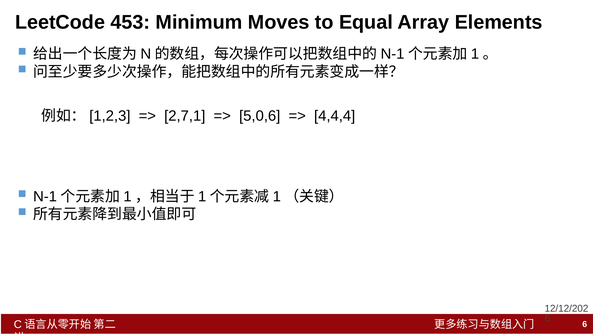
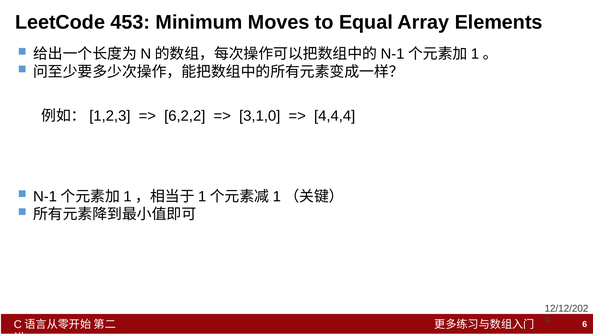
2,7,1: 2,7,1 -> 6,2,2 (185, 116)
5,0,6: 5,0,6 -> 3,1,0 (260, 116)
